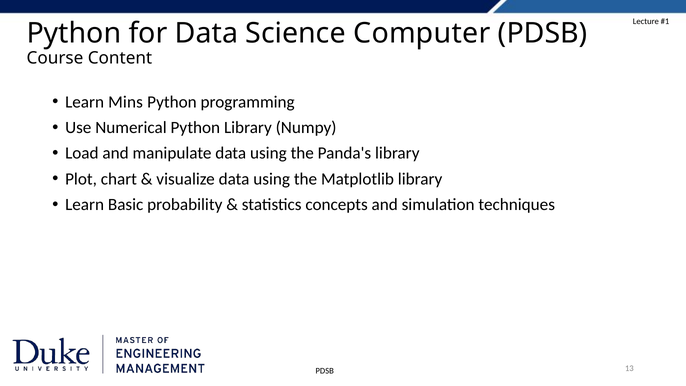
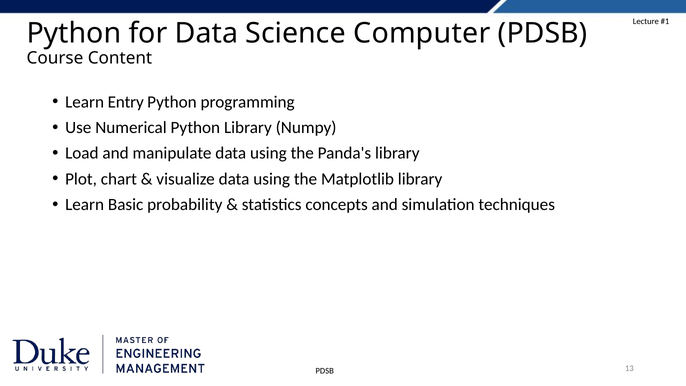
Mins: Mins -> Entry (126, 102)
